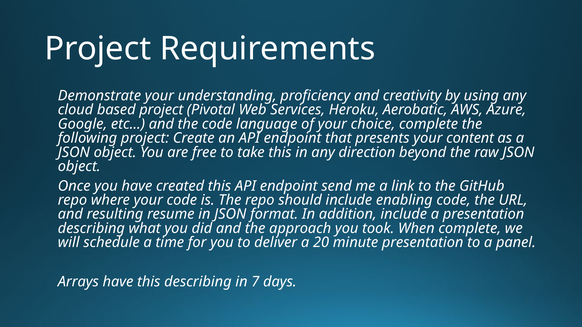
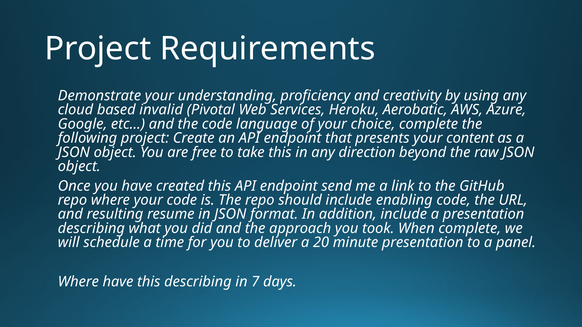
based project: project -> invalid (161, 110)
Arrays: Arrays -> Where (78, 282)
